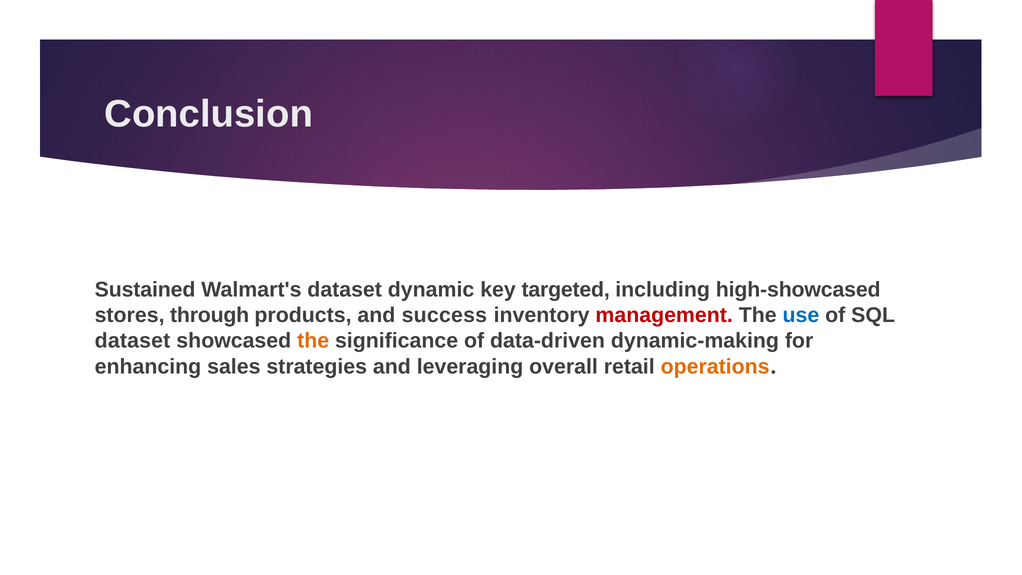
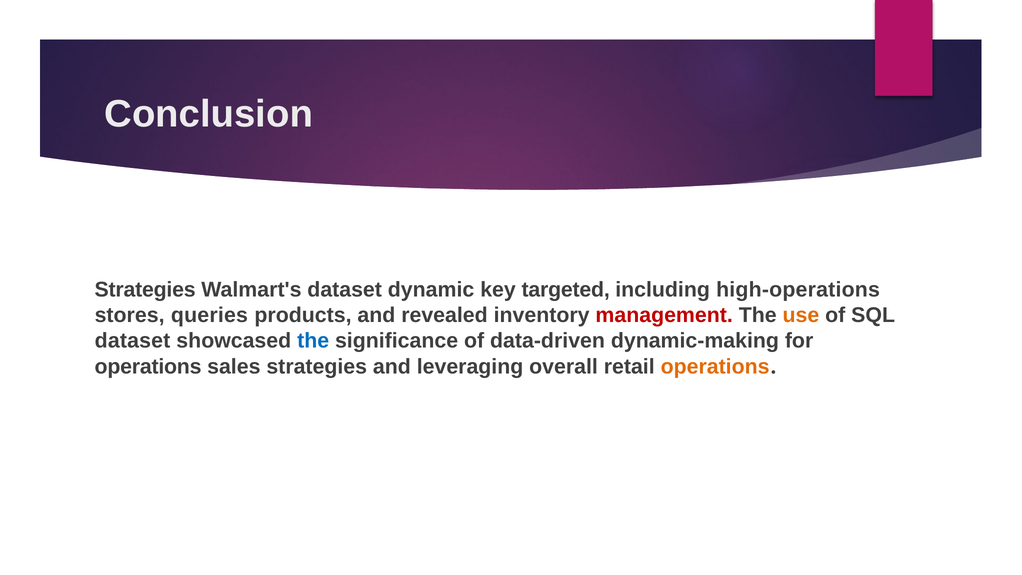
Sustained: Sustained -> Strategies (145, 290)
high-showcased: high-showcased -> high-operations (798, 290)
through: through -> queries (209, 315)
success: success -> revealed (444, 315)
use colour: blue -> orange (801, 315)
the colour: orange -> blue (313, 341)
enhancing: enhancing -> operations (148, 366)
